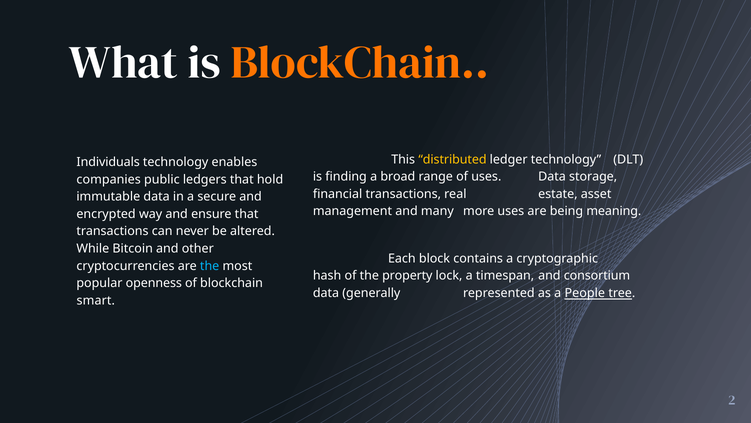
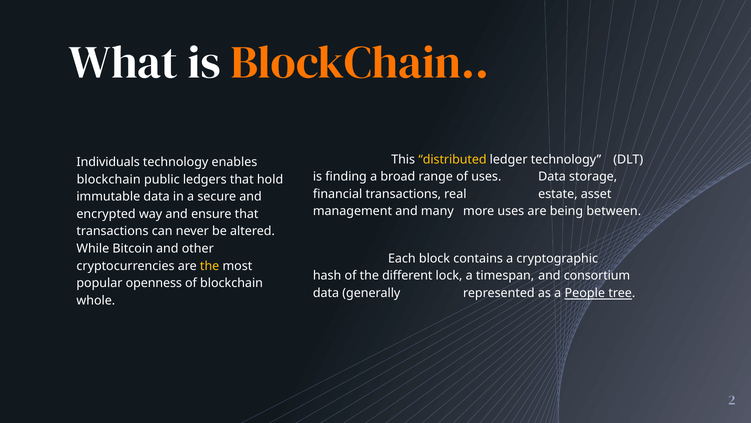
companies: companies -> blockchain (109, 179)
meaning: meaning -> between (614, 211)
the colour: light blue -> yellow (210, 266)
property: property -> different (407, 275)
smart: smart -> whole (96, 300)
